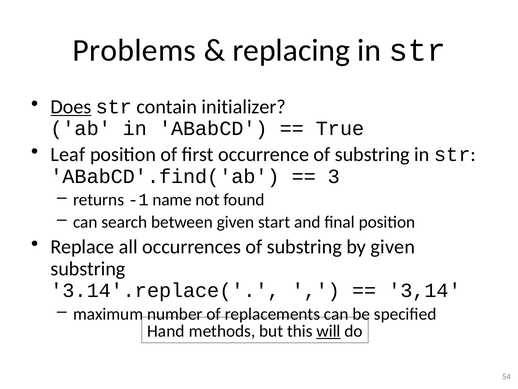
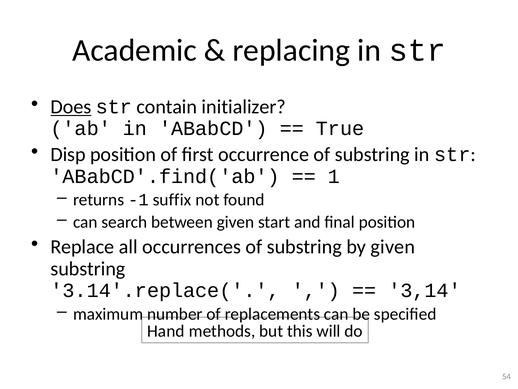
Problems: Problems -> Academic (134, 50)
Leaf: Leaf -> Disp (68, 154)
3: 3 -> 1 (334, 176)
name: name -> suffix (172, 200)
will underline: present -> none (329, 331)
